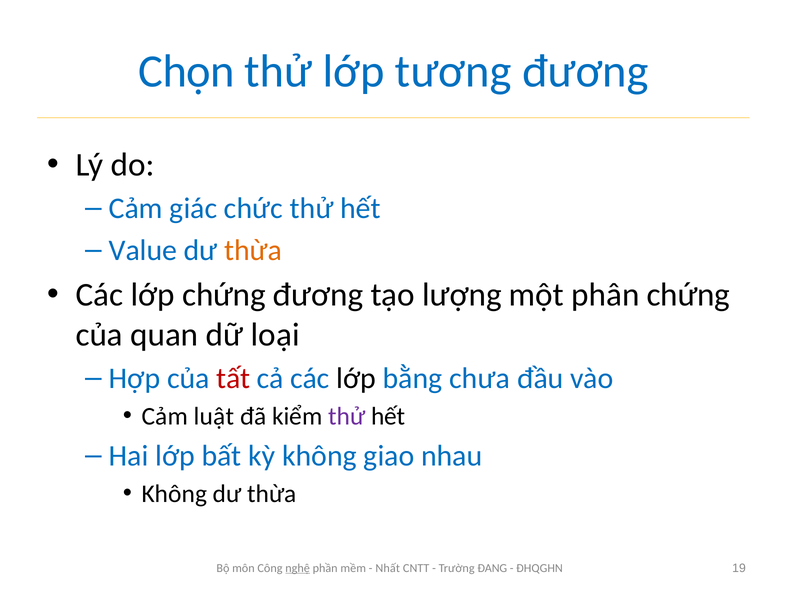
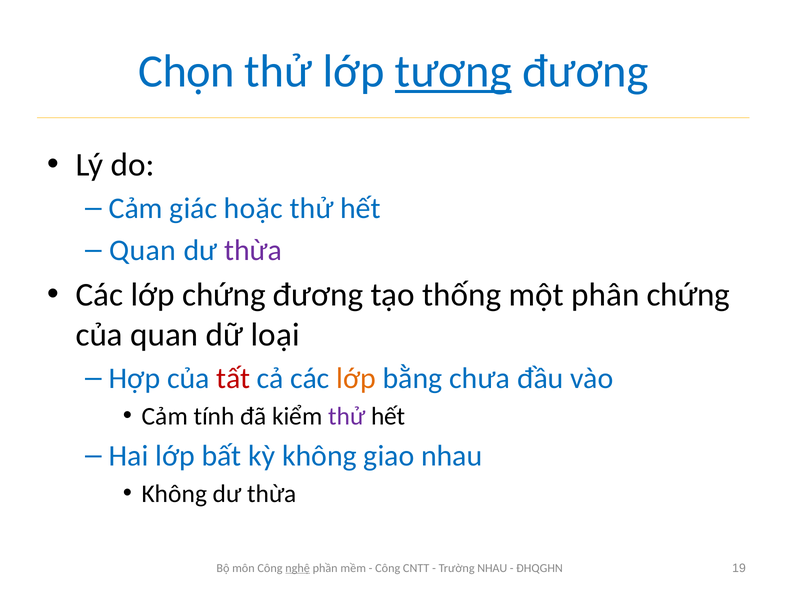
tương underline: none -> present (453, 71)
chức: chức -> hoặc (253, 208)
Value: Value -> Quan (143, 250)
thừa colour: orange -> purple (253, 250)
lượng: lượng -> thống (462, 295)
lớp colour: black -> orange (356, 378)
luật: luật -> tính (214, 416)
Nhất: Nhất -> Công (388, 568)
Trường ĐANG: ĐANG -> NHAU (492, 568)
